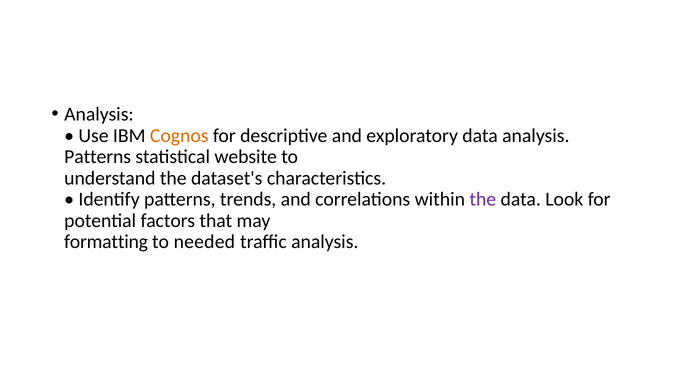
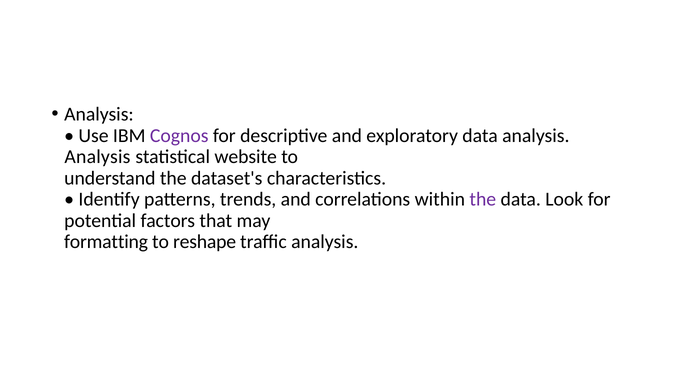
Cognos colour: orange -> purple (179, 136)
Patterns: Patterns -> Analysis (97, 157)
needed: needed -> reshape (205, 242)
